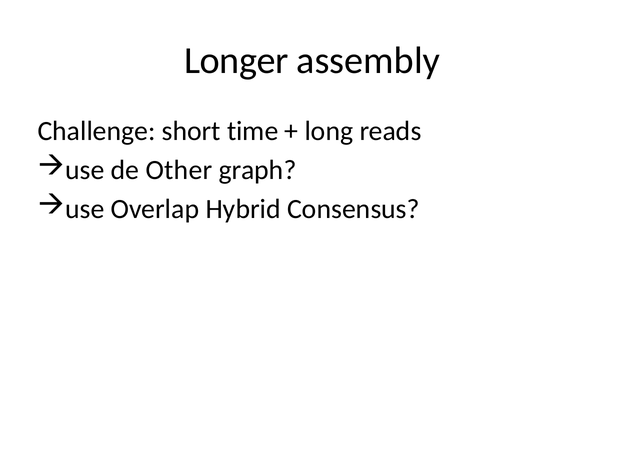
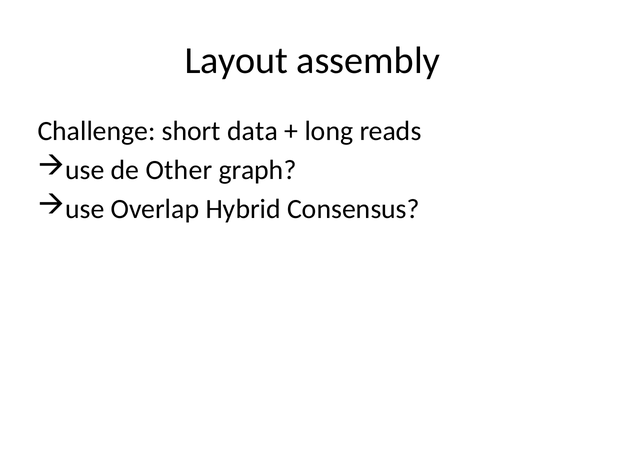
Longer: Longer -> Layout (236, 61)
time: time -> data (253, 131)
